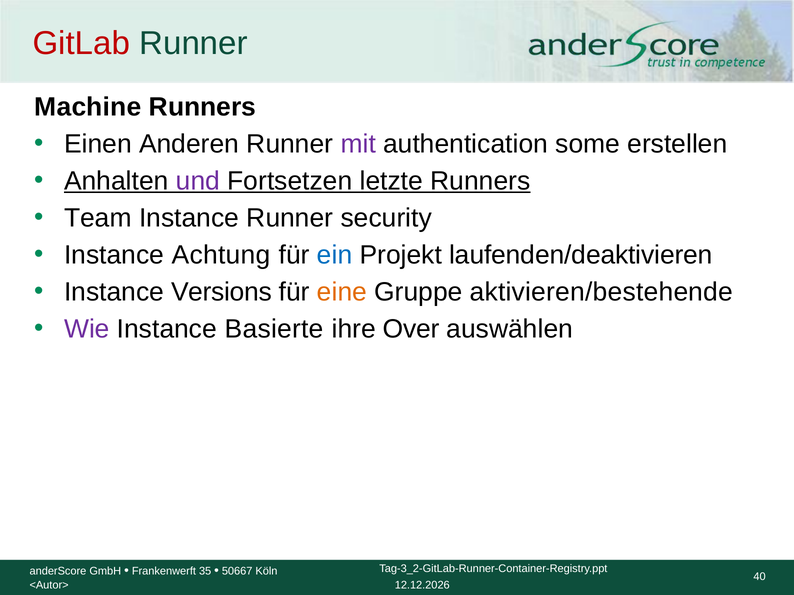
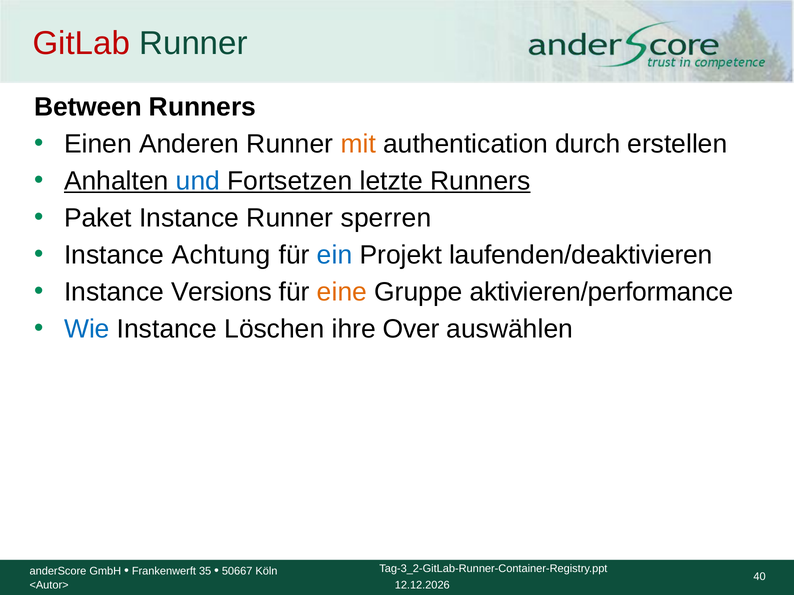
Machine: Machine -> Between (88, 107)
mit colour: purple -> orange (358, 144)
some: some -> durch (588, 144)
und colour: purple -> blue (198, 181)
Team: Team -> Paket (98, 218)
security: security -> sperren (386, 218)
aktivieren/bestehende: aktivieren/bestehende -> aktivieren/performance (602, 292)
Wie colour: purple -> blue (87, 329)
Basierte: Basierte -> Löschen (274, 329)
